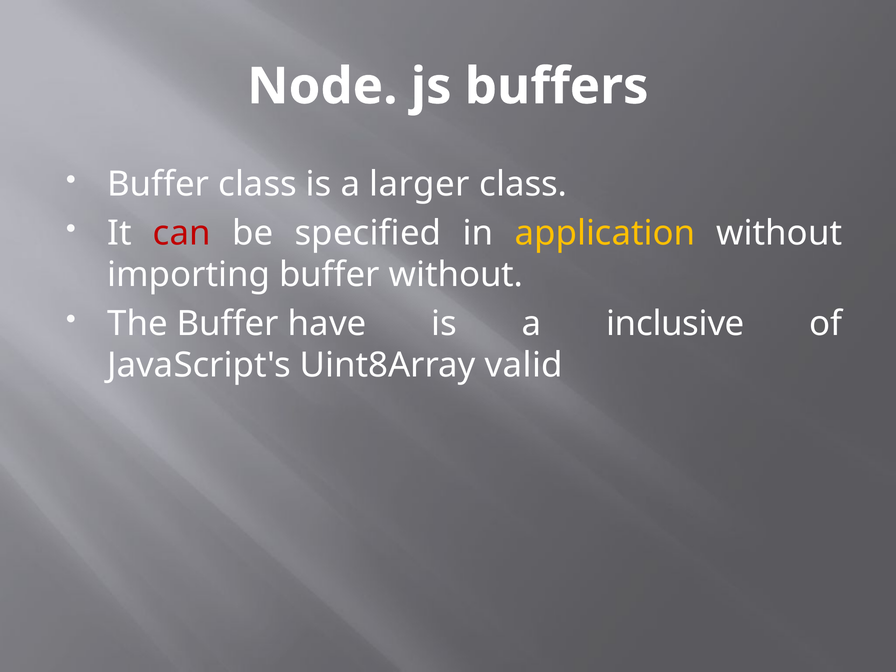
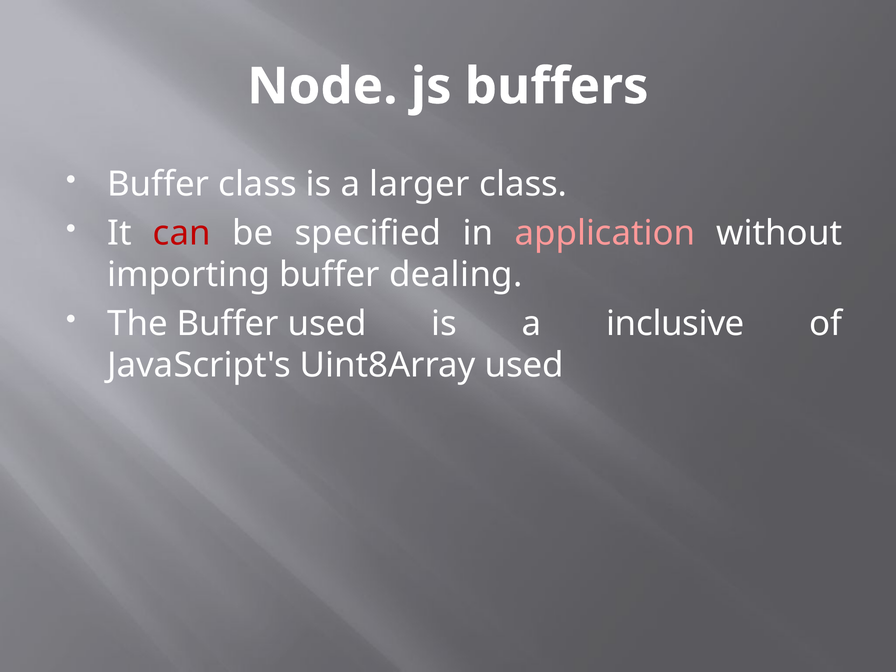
application colour: yellow -> pink (605, 233)
buffer without: without -> dealing (456, 275)
Buffer have: have -> used (327, 324)
Uint8Array valid: valid -> used (524, 365)
